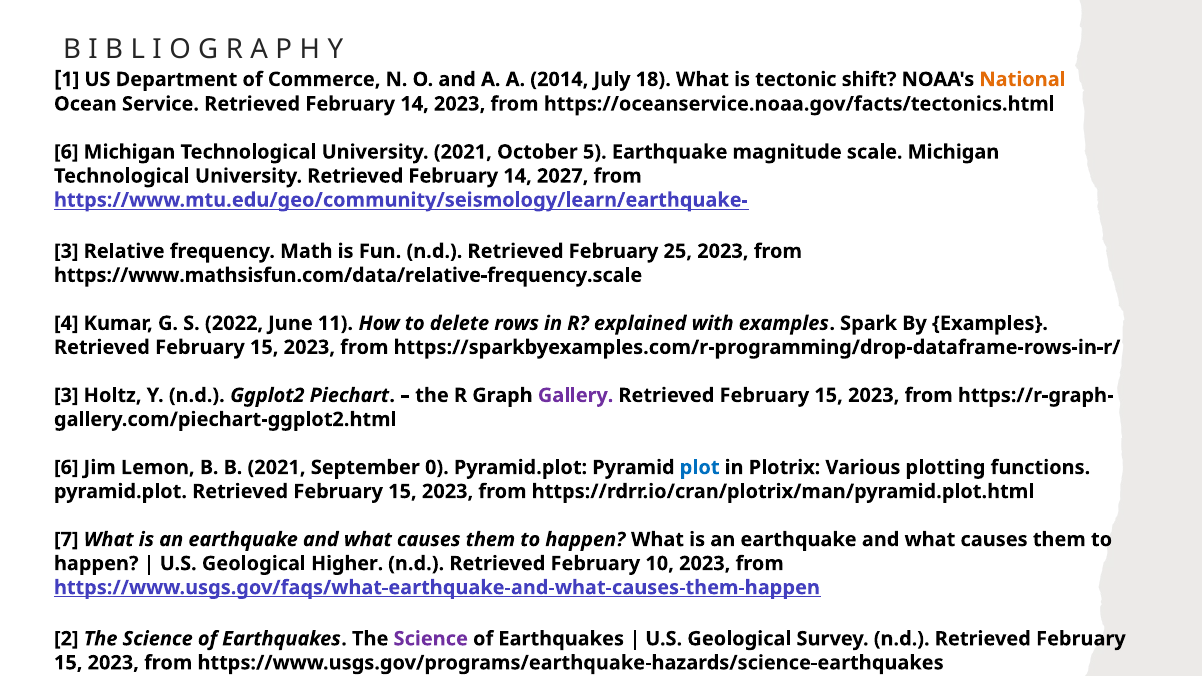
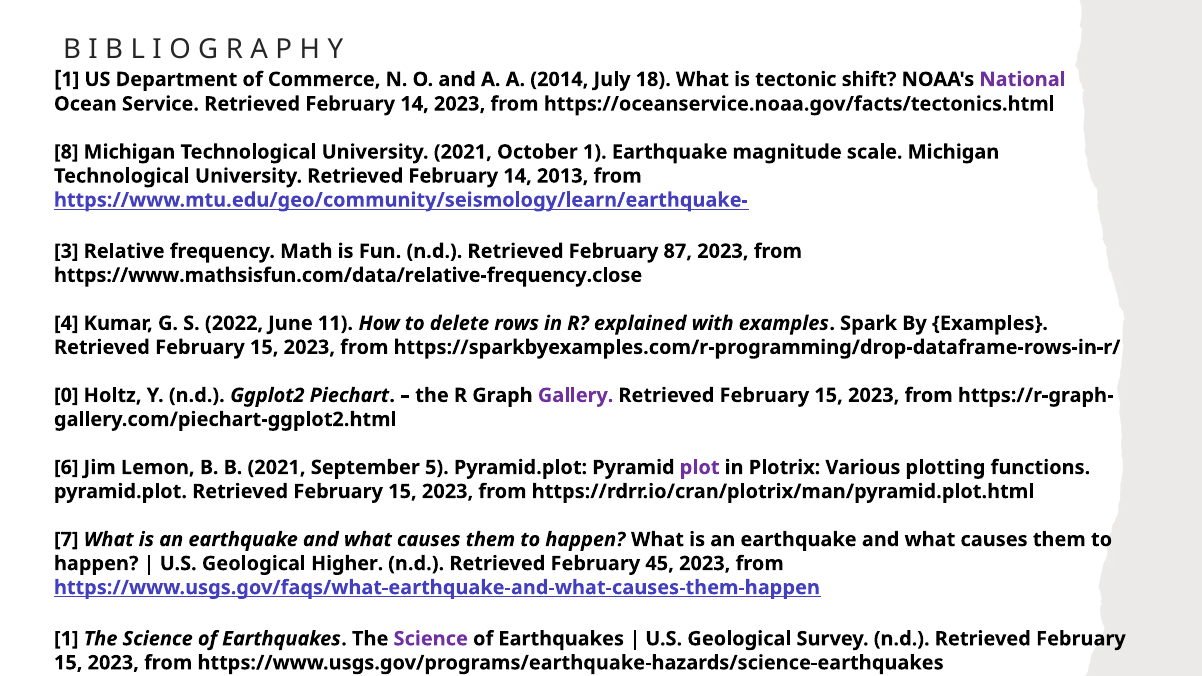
National colour: orange -> purple (1023, 79)
6: 6 -> 8 (66, 152)
October 5: 5 -> 1 (595, 152)
2027: 2027 -> 2013 (563, 176)
25: 25 -> 87 (678, 251)
https://www.mathsisfun.com/data/relative-frequency.scale: https://www.mathsisfun.com/data/relative-frequency.scale -> https://www.mathsisfun.com/data/relative-frequency.close (348, 275)
3: 3 -> 0 (66, 395)
0: 0 -> 5 (437, 468)
plot colour: blue -> purple (700, 468)
10: 10 -> 45 (660, 564)
2: 2 -> 1 (66, 639)
